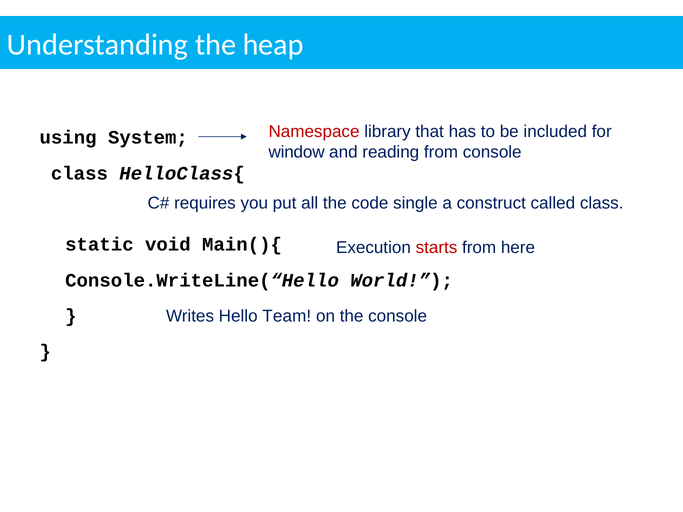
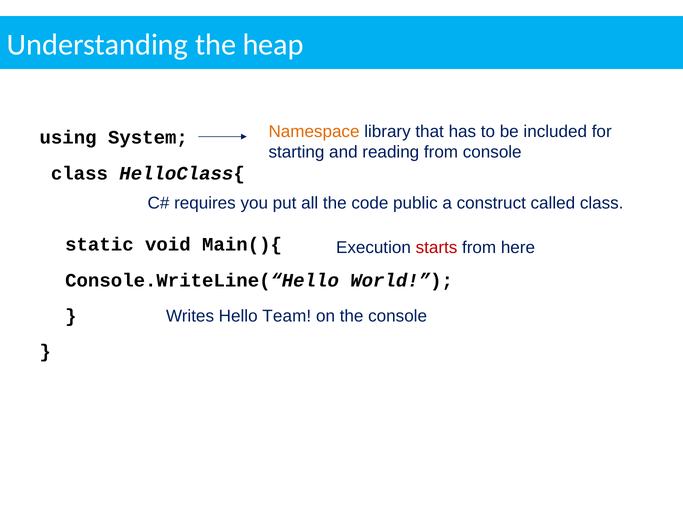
Namespace colour: red -> orange (314, 132)
window: window -> starting (296, 152)
single: single -> public (415, 203)
